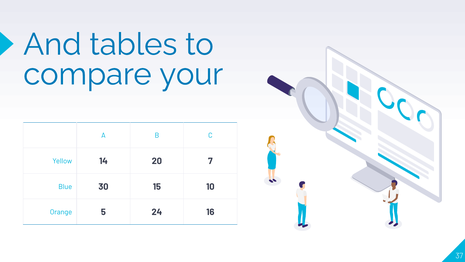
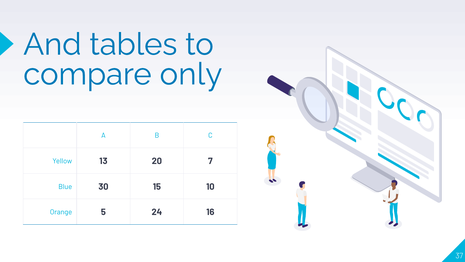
your: your -> only (191, 74)
14: 14 -> 13 (103, 161)
